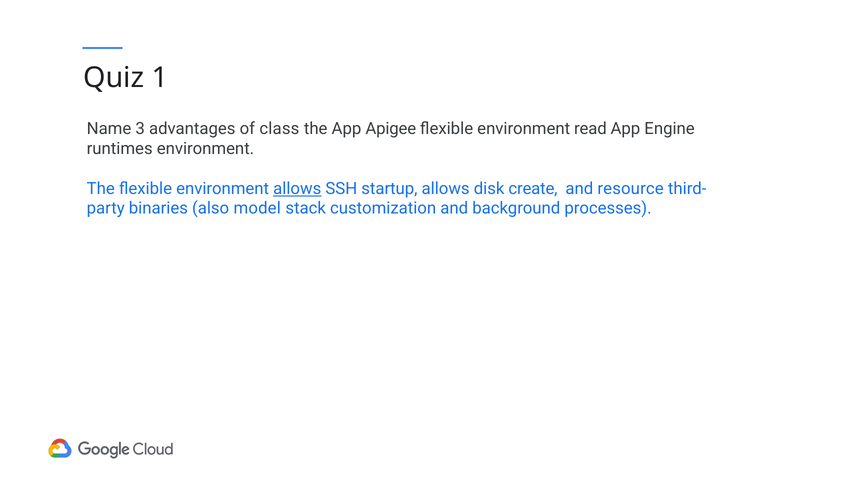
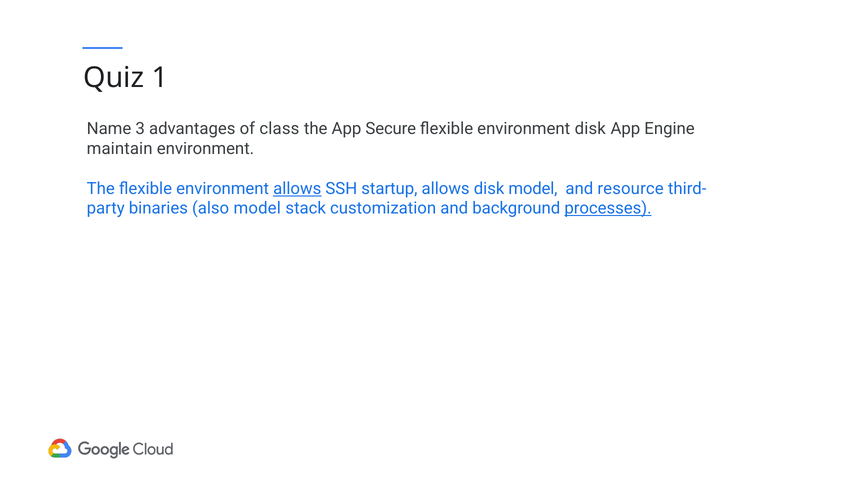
Apigee: Apigee -> Secure (391, 129)
environment read: read -> disk (590, 129)
runtimes: runtimes -> maintain (120, 149)
disk create: create -> model (533, 189)
processes underline: none -> present (608, 209)
